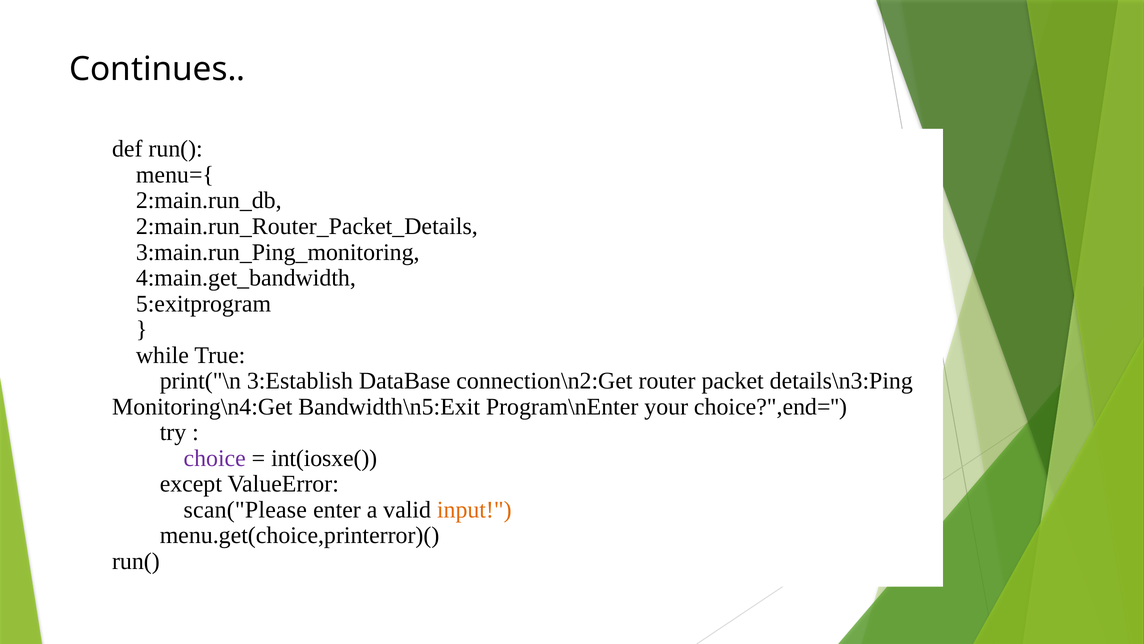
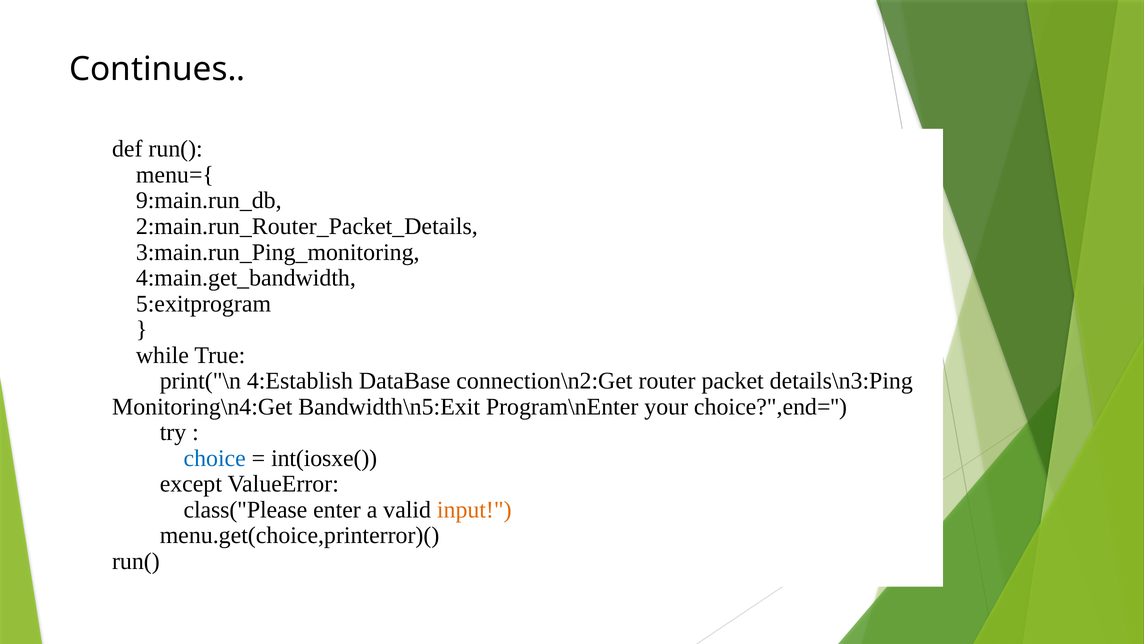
2:main.run_db: 2:main.run_db -> 9:main.run_db (209, 200)
3:Establish: 3:Establish -> 4:Establish (300, 381)
choice colour: purple -> blue (215, 458)
scan("Please: scan("Please -> class("Please (245, 509)
